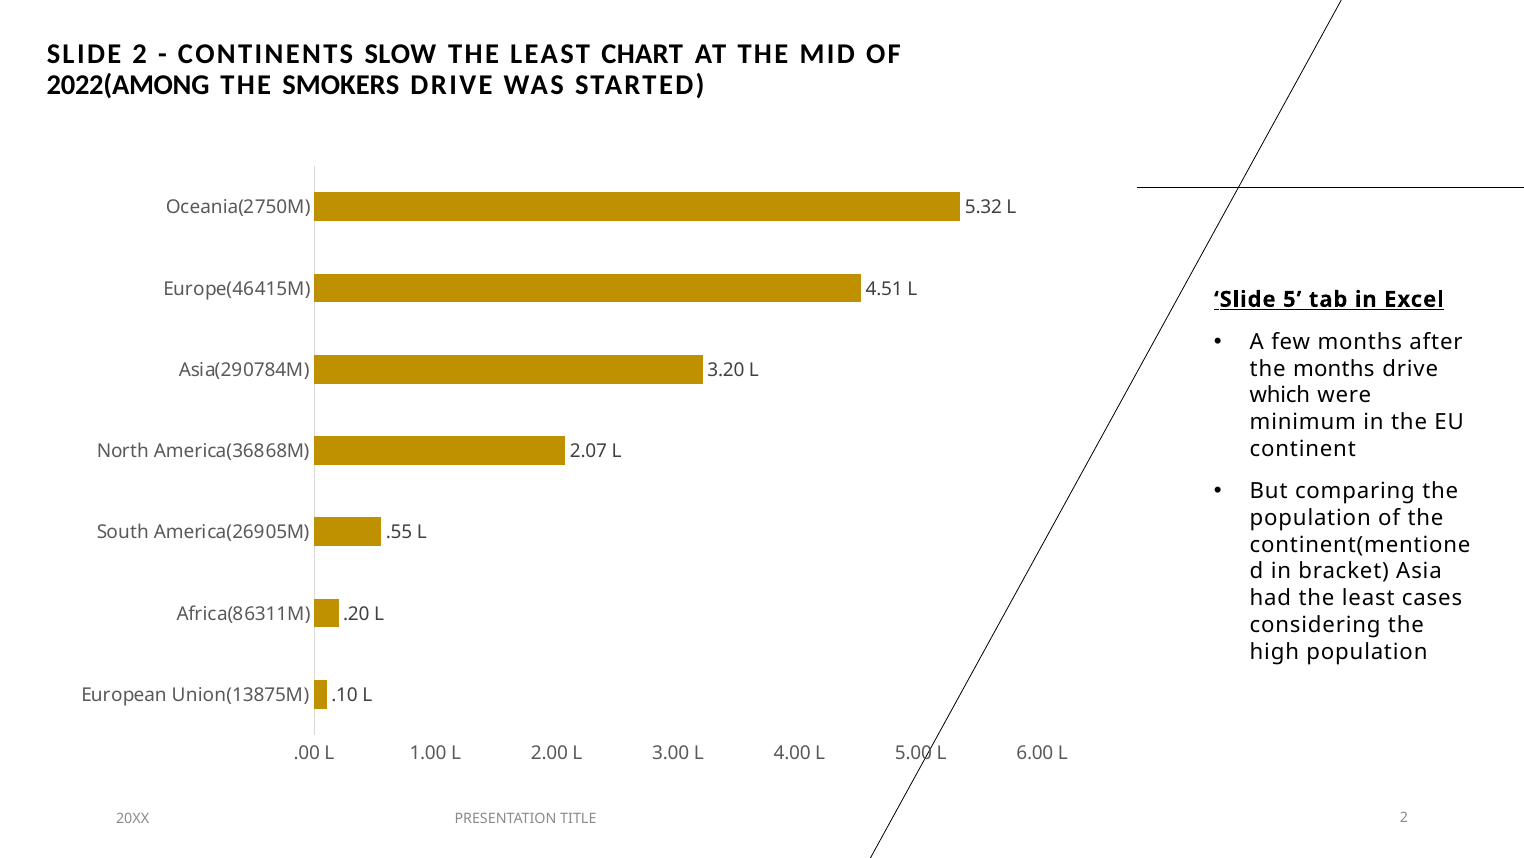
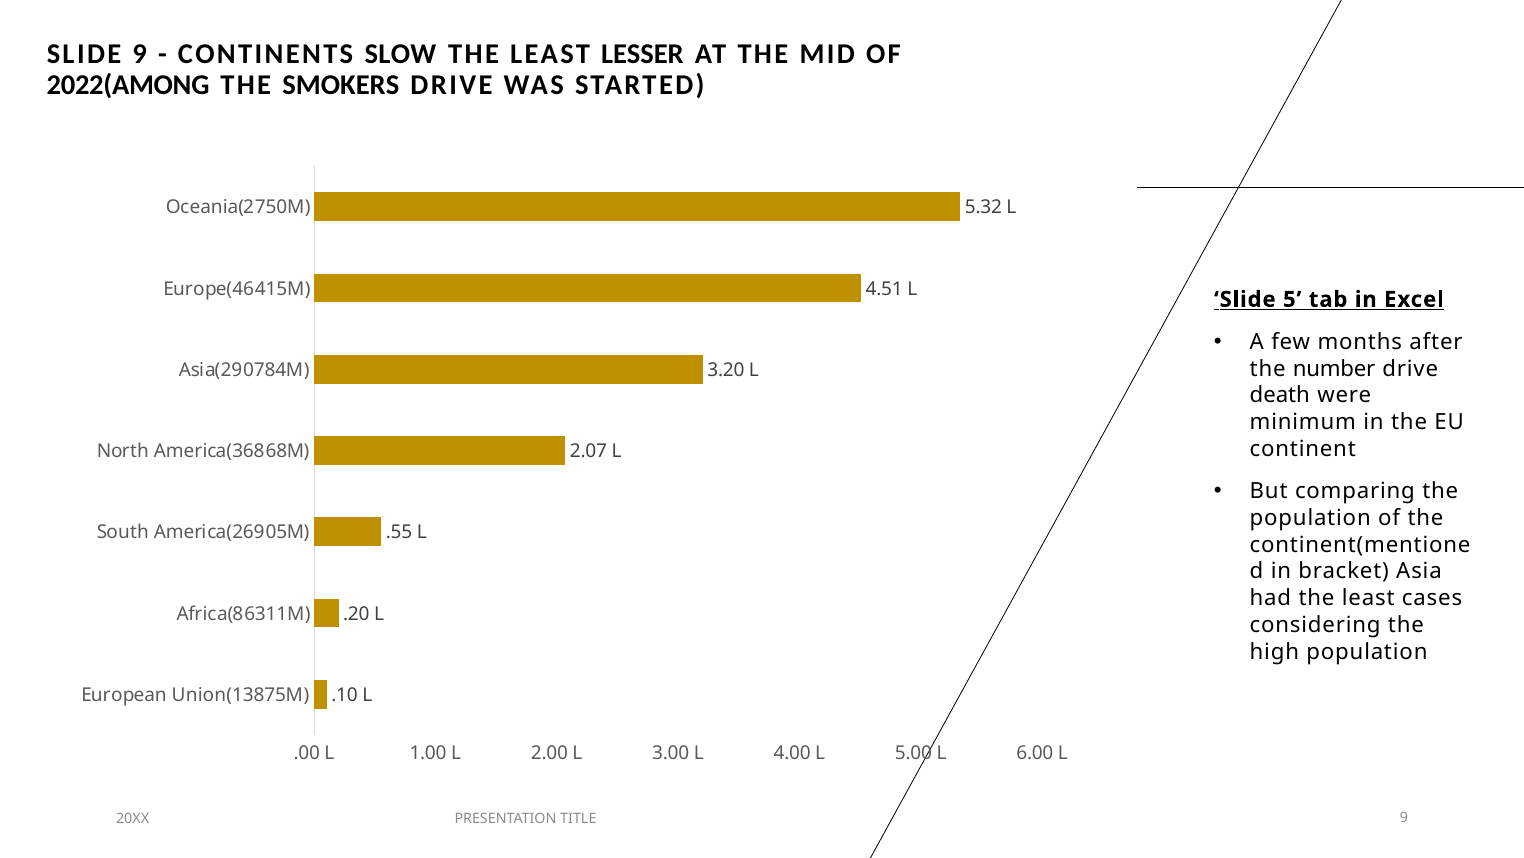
SLIDE 2: 2 -> 9 (140, 54)
CHART: CHART -> LESSER (642, 54)
the months: months -> number (1334, 368)
which: which -> death (1280, 395)
TITLE 2: 2 -> 9 (1404, 817)
